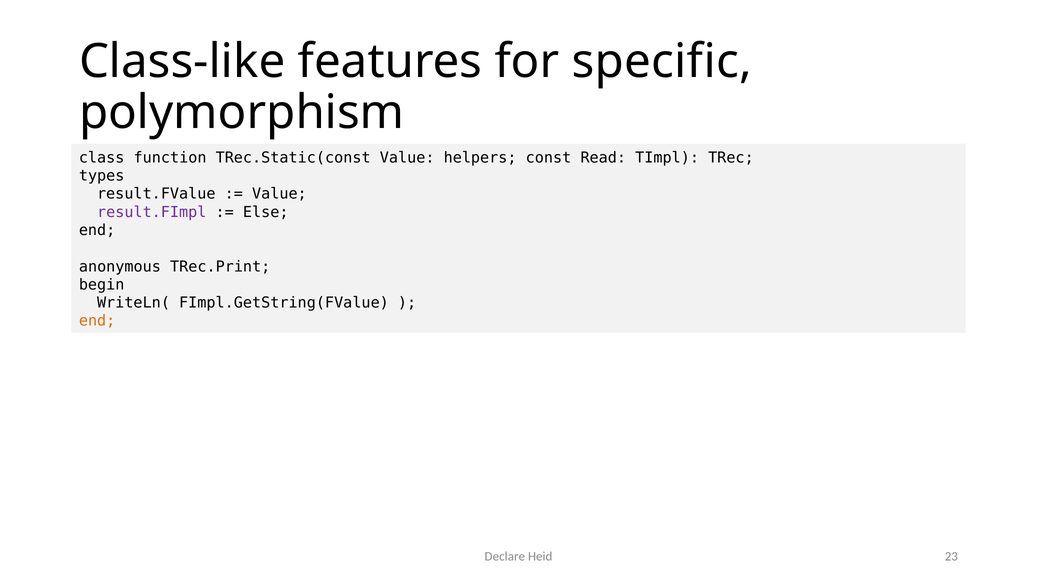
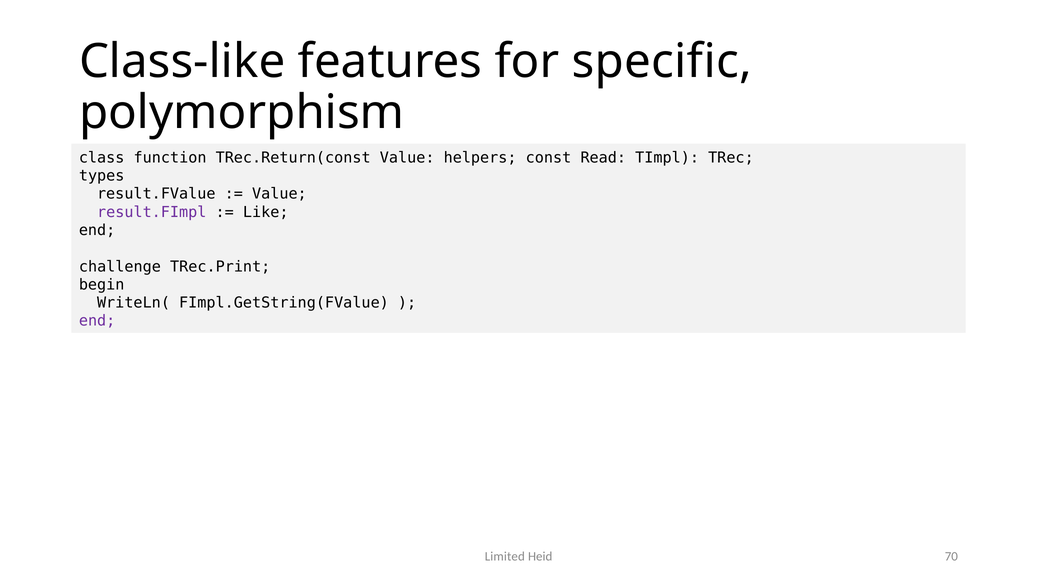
TRec.Static(const: TRec.Static(const -> TRec.Return(const (293, 158)
Else: Else -> Like (266, 212)
anonymous: anonymous -> challenge (120, 267)
end colour: orange -> purple (97, 321)
Declare: Declare -> Limited (505, 557)
23: 23 -> 70 (951, 557)
